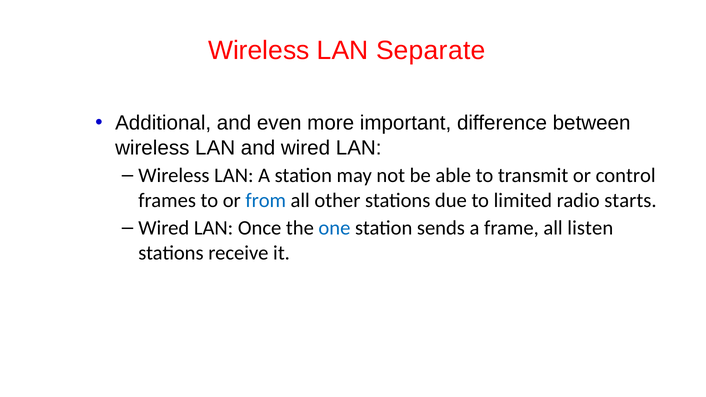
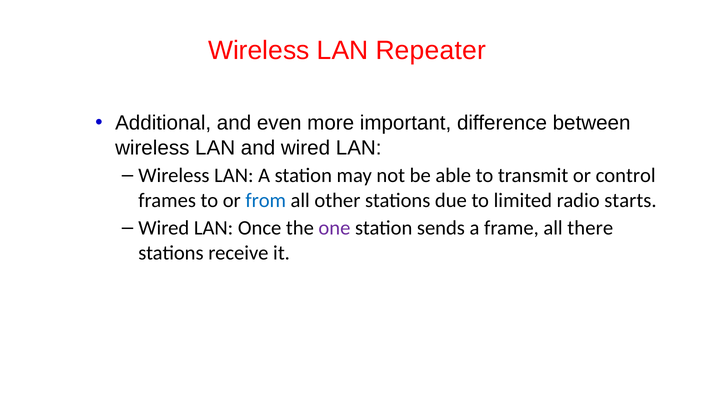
Separate: Separate -> Repeater (431, 50)
one colour: blue -> purple (334, 228)
listen: listen -> there (590, 228)
